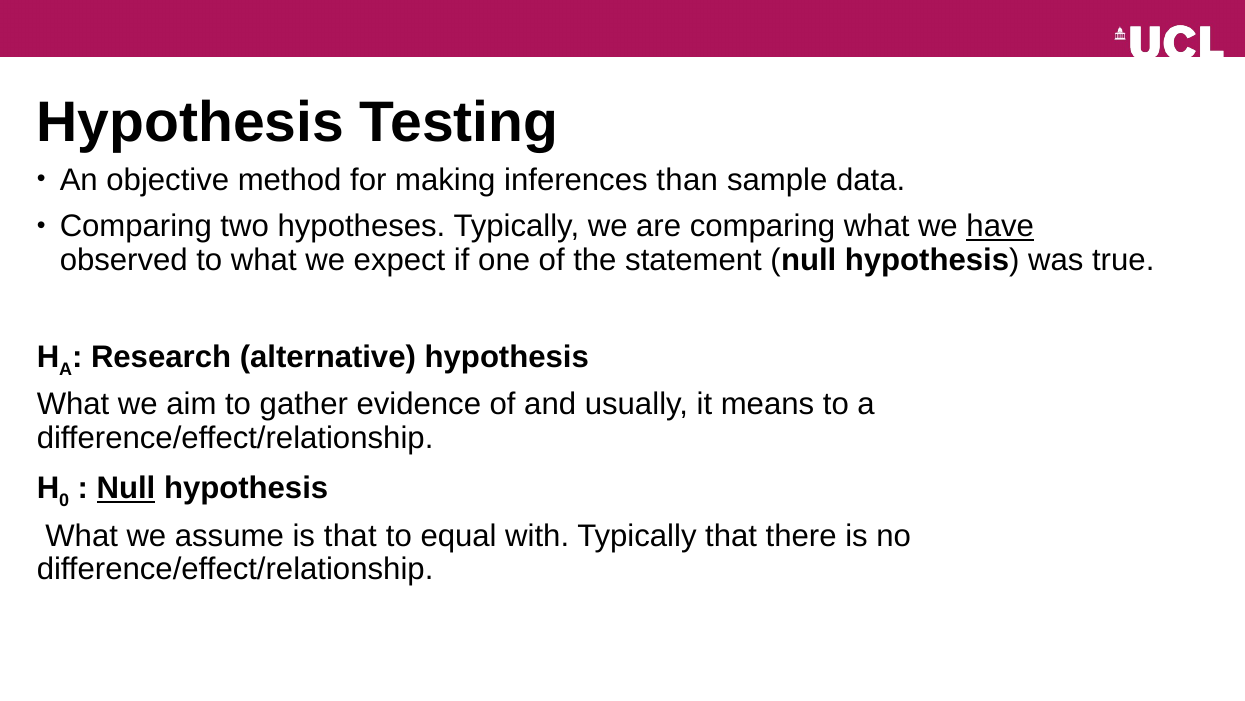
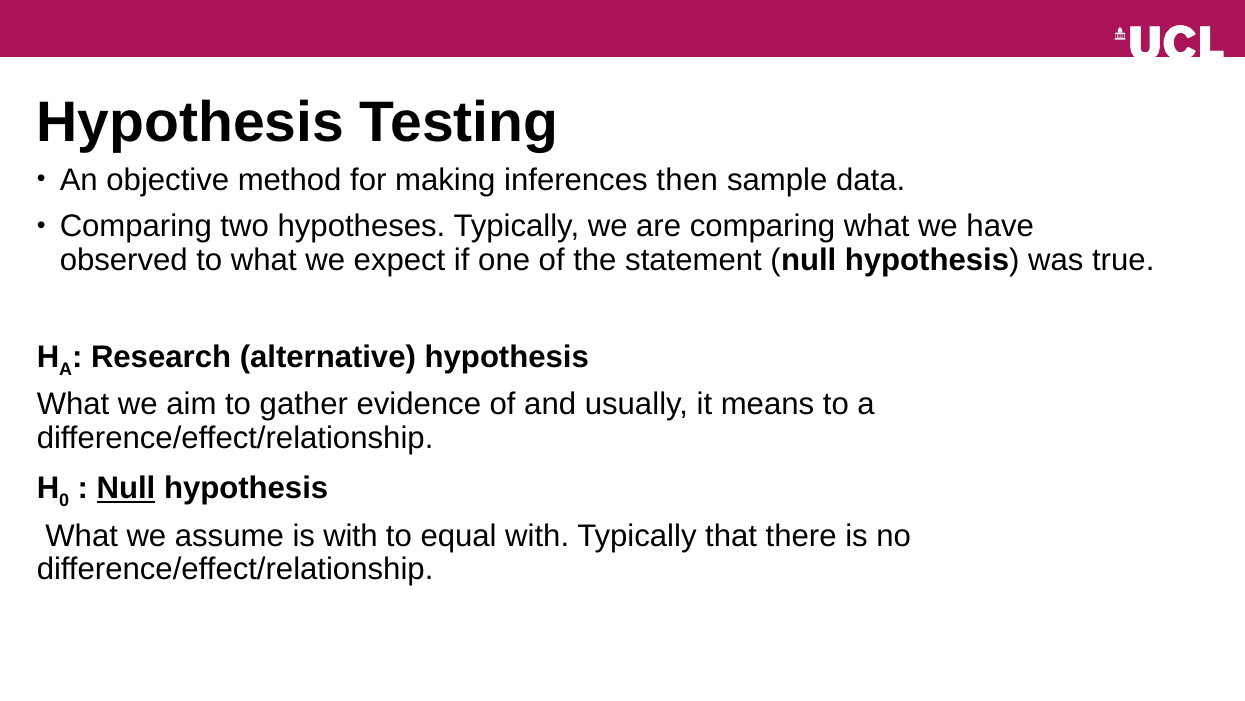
than: than -> then (687, 180)
have underline: present -> none (1000, 226)
is that: that -> with (351, 536)
